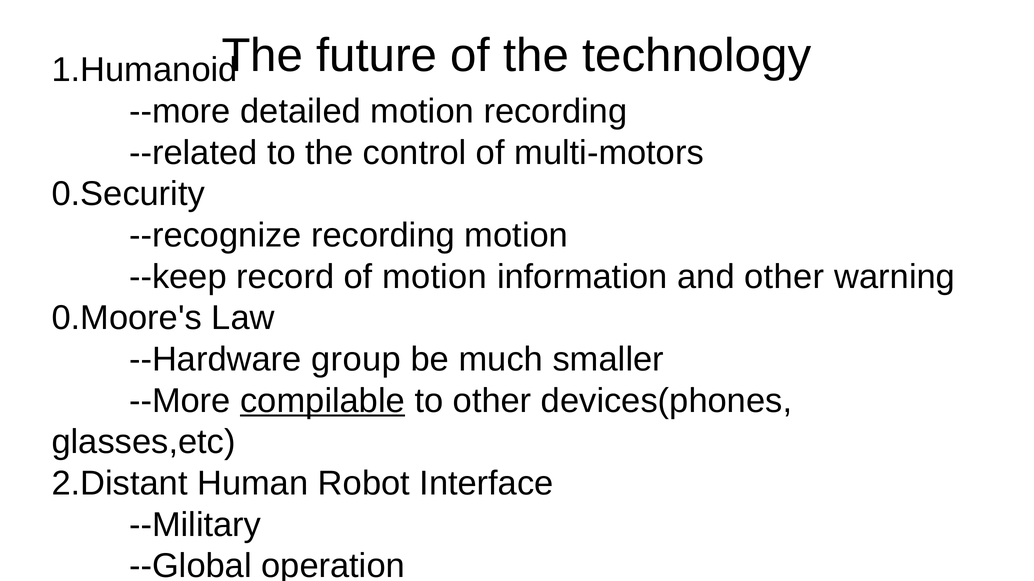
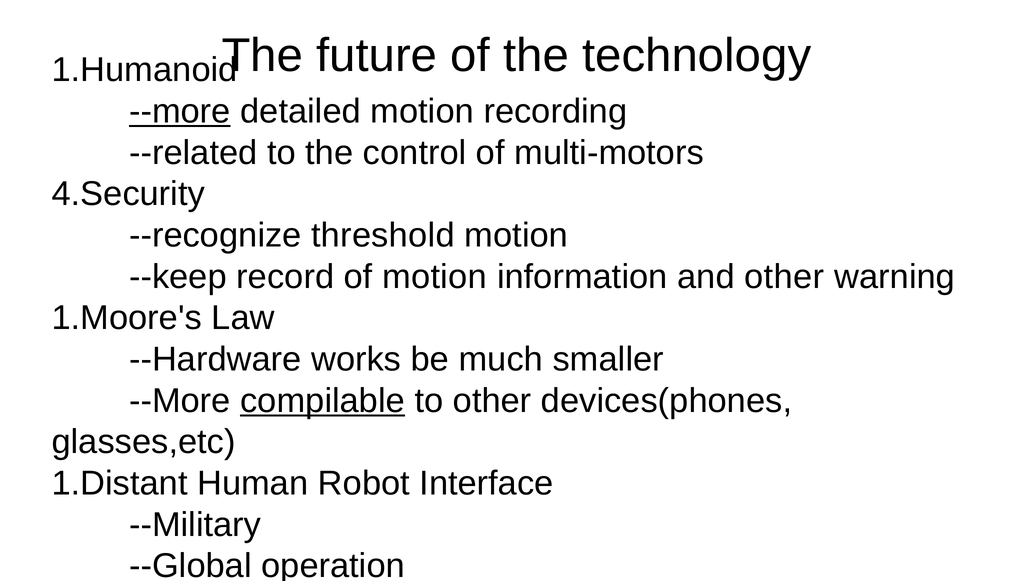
--more underline: none -> present (180, 112)
0.Security: 0.Security -> 4.Security (128, 194)
--recognize recording: recording -> threshold (383, 236)
0.Moore's: 0.Moore's -> 1.Moore's (127, 318)
group: group -> works (356, 360)
2.Distant: 2.Distant -> 1.Distant (120, 484)
